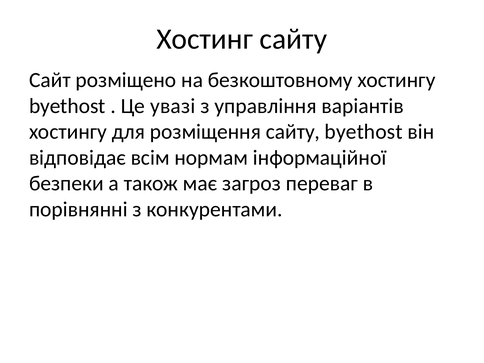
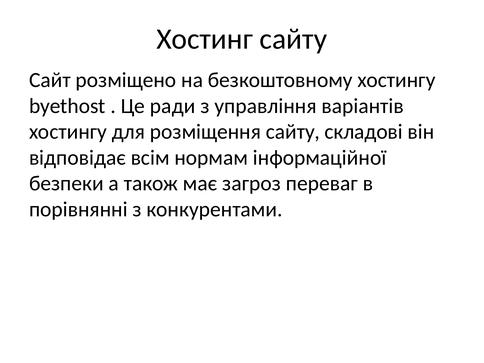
увазі: увазі -> ради (173, 106)
сайту byethost: byethost -> складові (364, 132)
